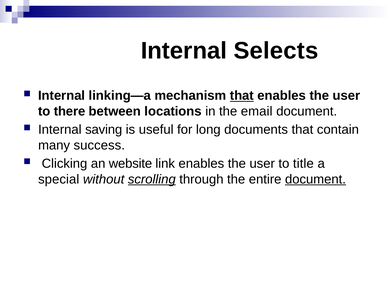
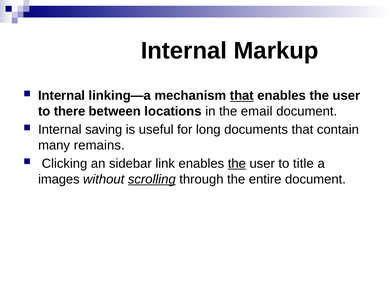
Selects: Selects -> Markup (276, 51)
success: success -> remains (99, 145)
website: website -> sidebar (130, 163)
the underline: none -> present (237, 163)
special: special -> images (59, 179)
document underline: present -> none (315, 179)
